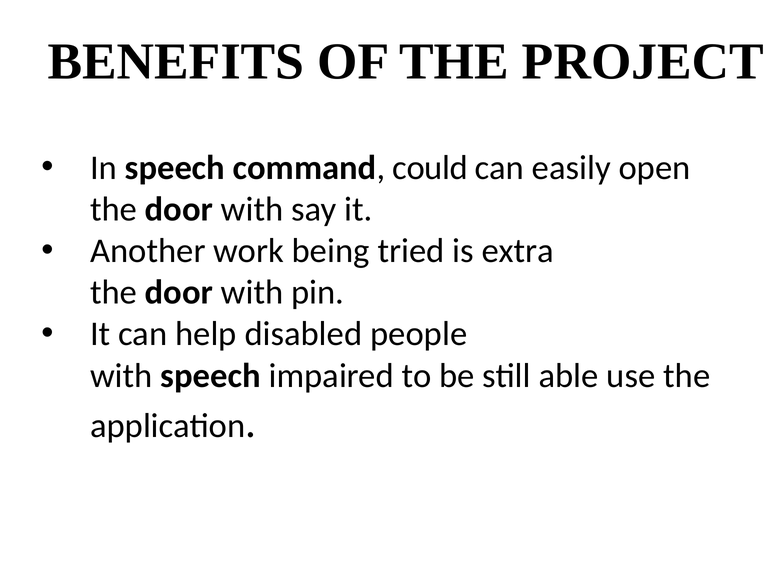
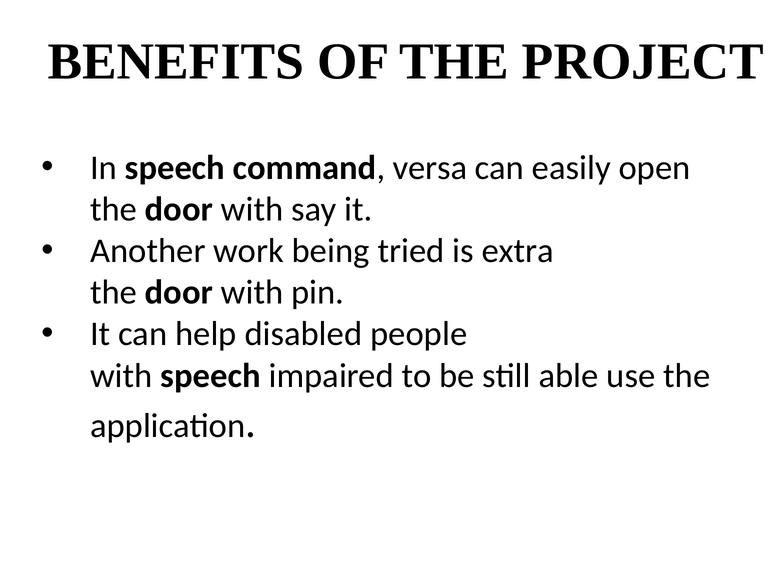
could: could -> versa (430, 168)
